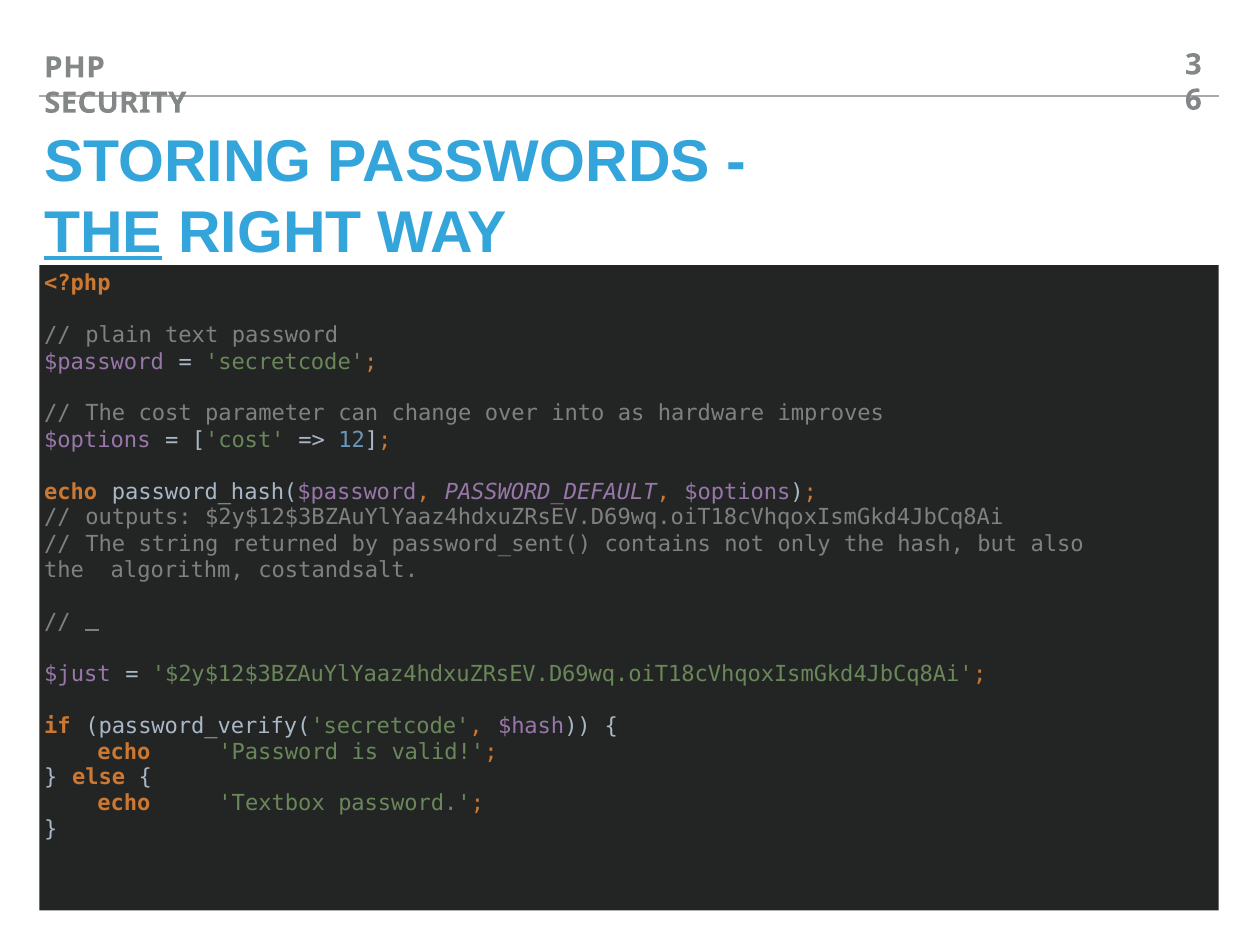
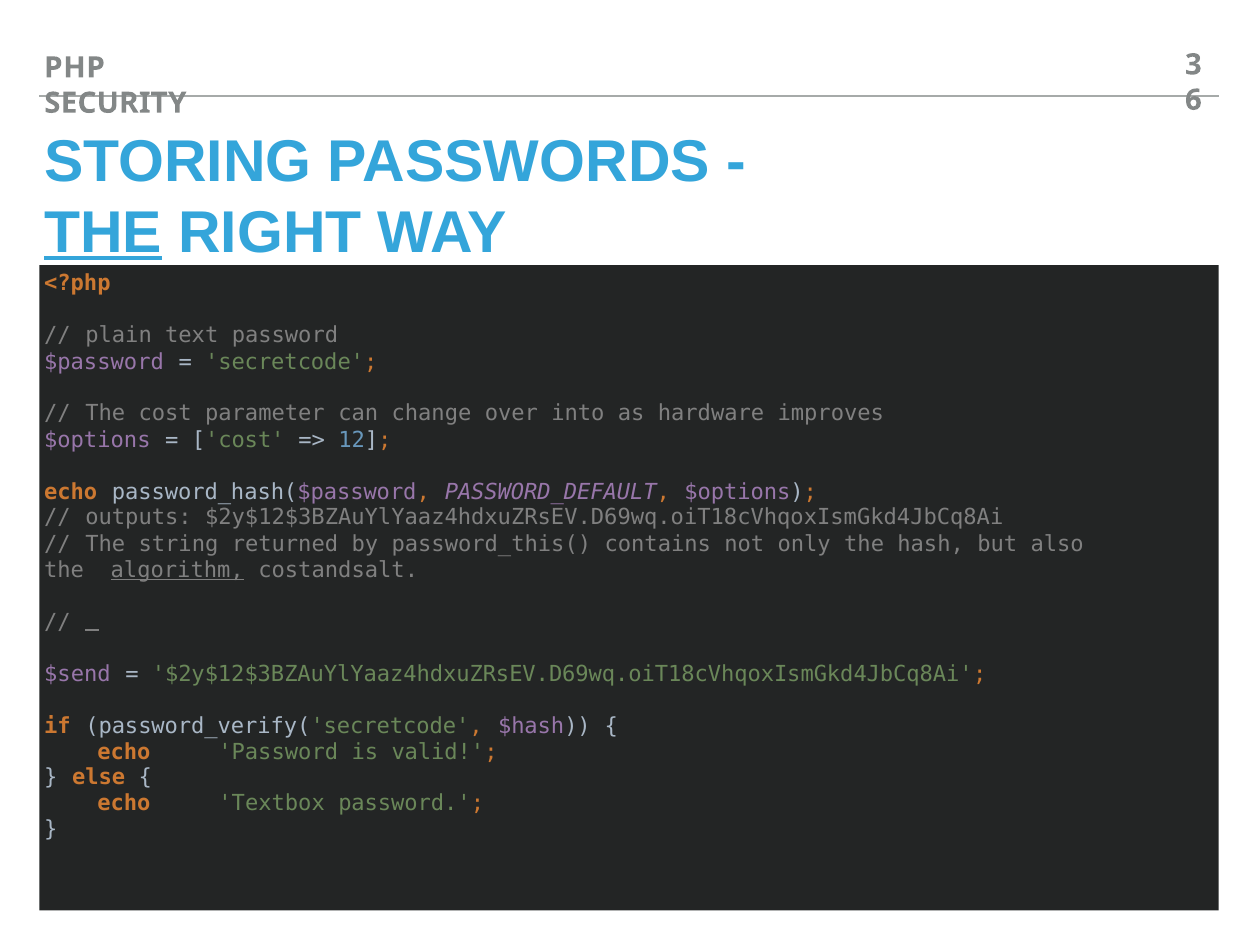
password_sent(: password_sent( -> password_this( (491, 545)
algorithm underline: none -> present (177, 571)
$just: $just -> $send (77, 674)
